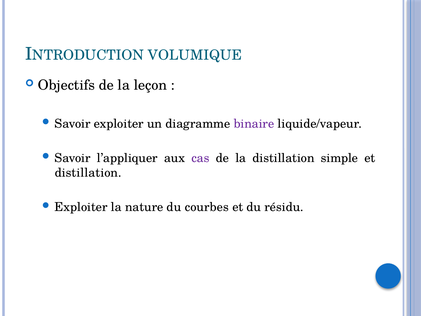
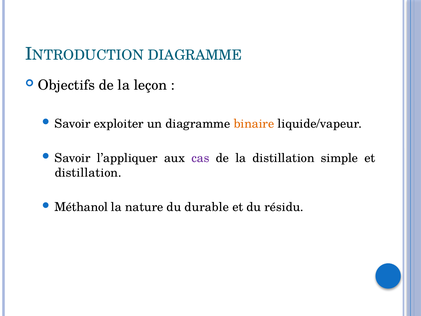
VOLUMIQUE: VOLUMIQUE -> DIAGRAMME (195, 55)
binaire colour: purple -> orange (254, 124)
Exploiter: Exploiter -> Méthanol (81, 207)
courbes: courbes -> durable (207, 207)
